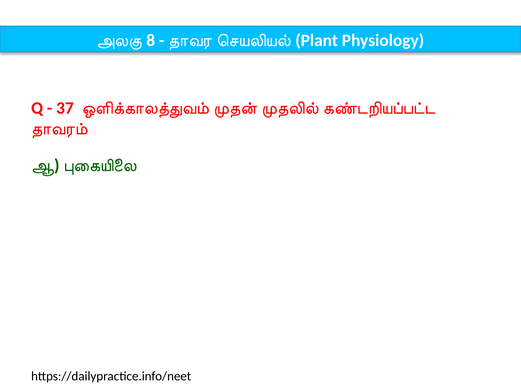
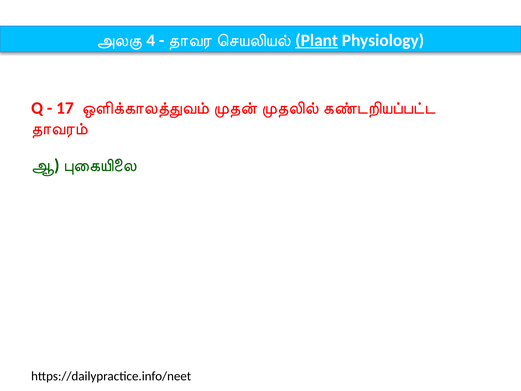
8: 8 -> 4 (151, 40)
Plant underline: none -> present (317, 40)
37: 37 -> 17 (65, 108)
